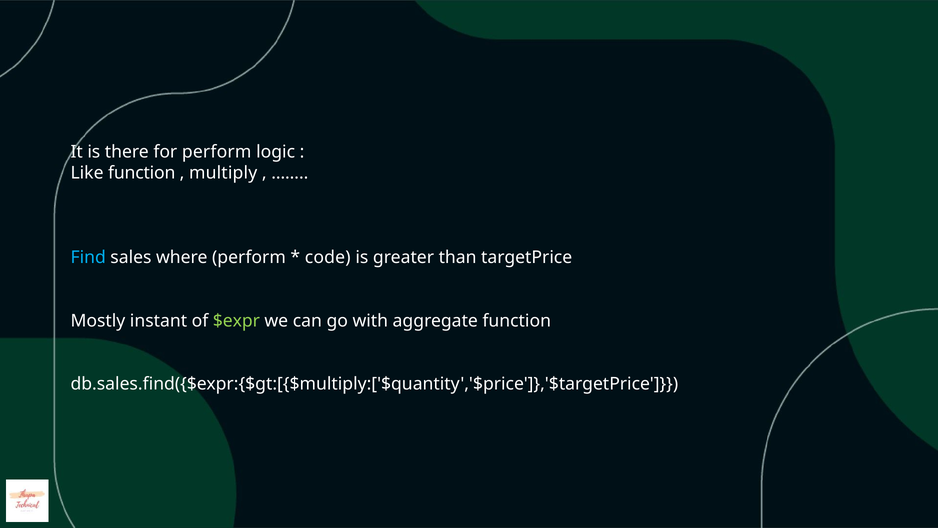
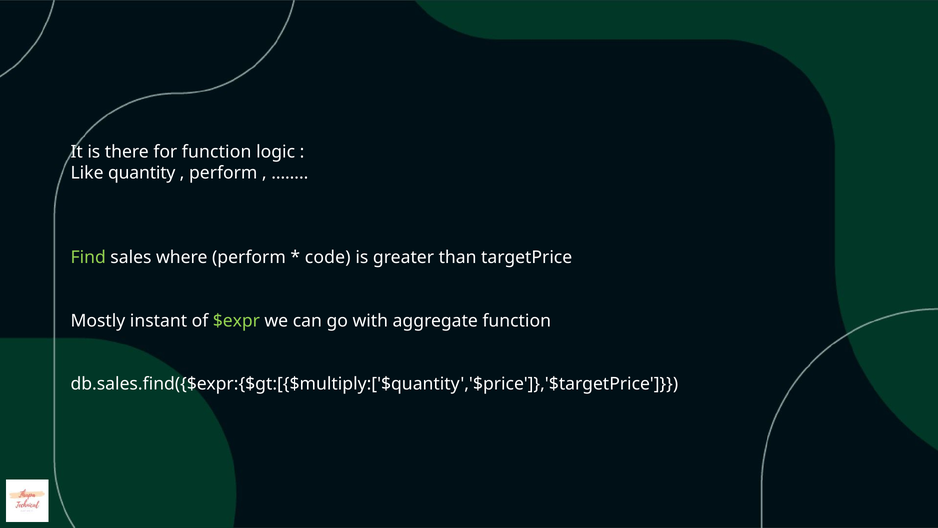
for perform: perform -> function (217, 152)
Like function: function -> quantity (142, 173)
multiply: multiply -> perform (223, 173)
Find colour: light blue -> light green (88, 257)
